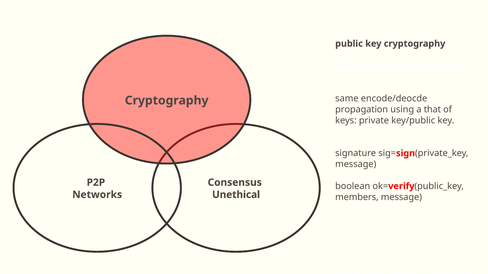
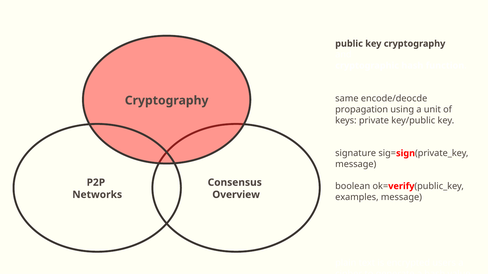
that: that -> unit (432, 110)
Unethical: Unethical -> Overview (236, 195)
members: members -> examples (357, 197)
